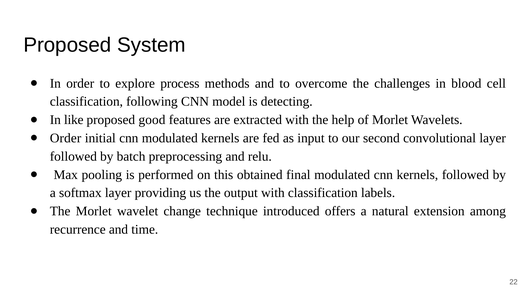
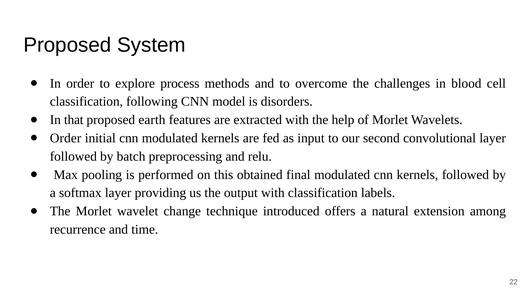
detecting: detecting -> disorders (287, 102)
like: like -> that (74, 120)
good: good -> earth (152, 120)
